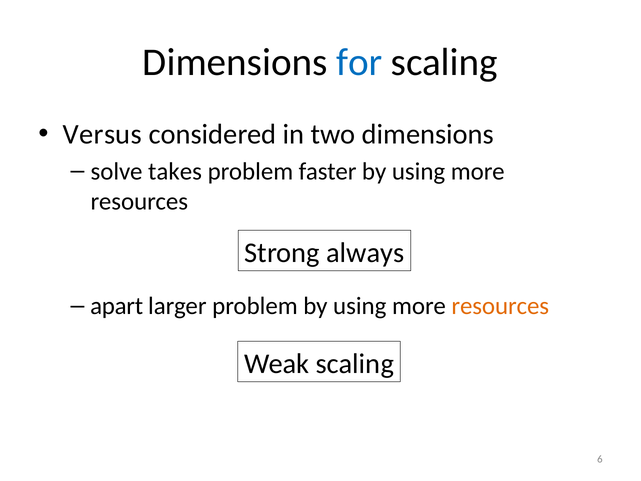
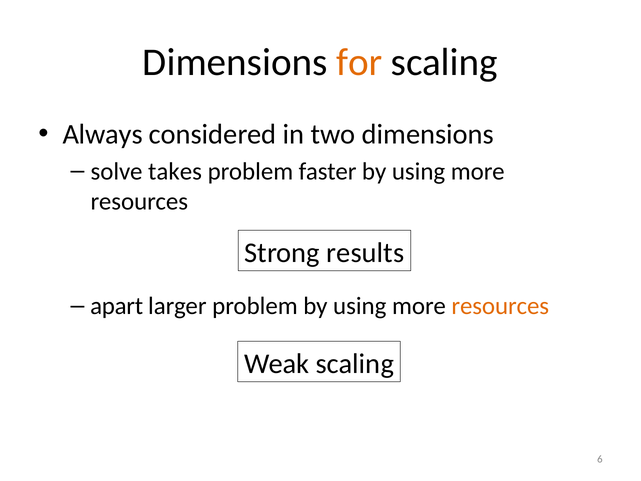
for colour: blue -> orange (359, 62)
Versus: Versus -> Always (103, 134)
always: always -> results (365, 253)
